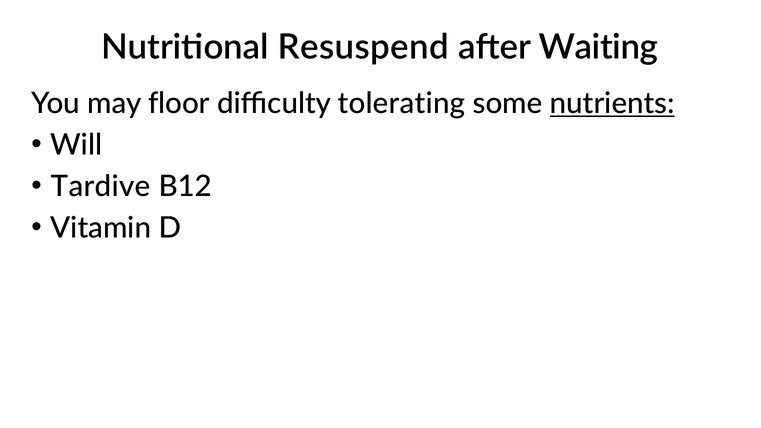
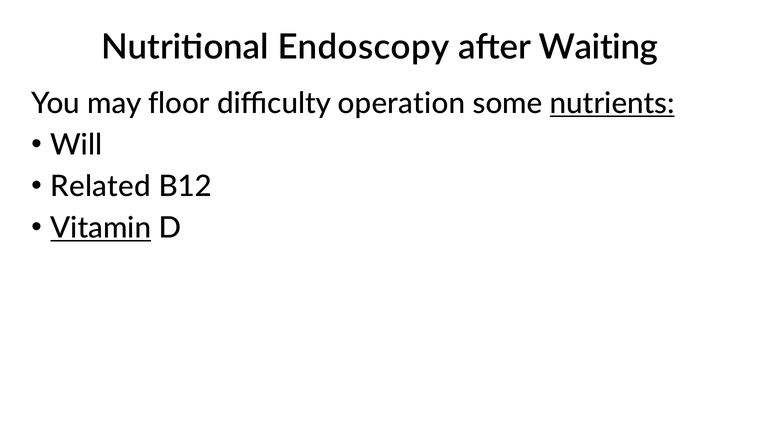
Resuspend: Resuspend -> Endoscopy (363, 47)
tolerating: tolerating -> operation (402, 104)
Tardive: Tardive -> Related (101, 187)
Vitamin underline: none -> present (101, 228)
